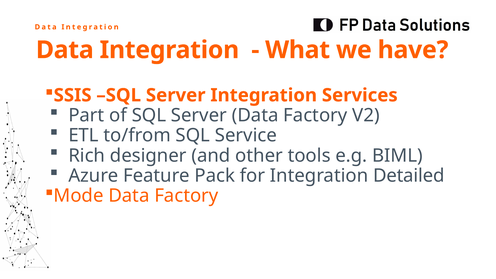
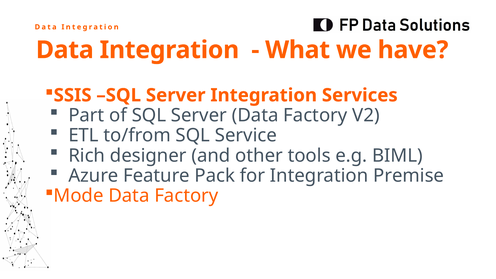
Detailed: Detailed -> Premise (409, 176)
